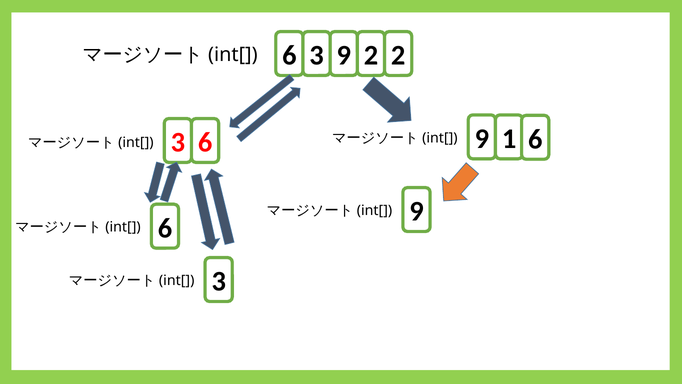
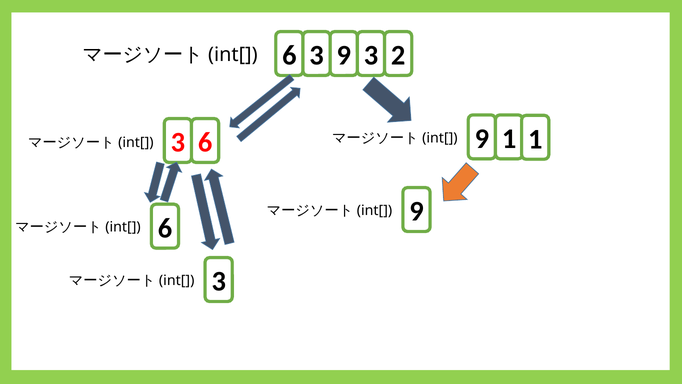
9 2: 2 -> 3 (371, 55)
6: 6 -> 1 (535, 139)
